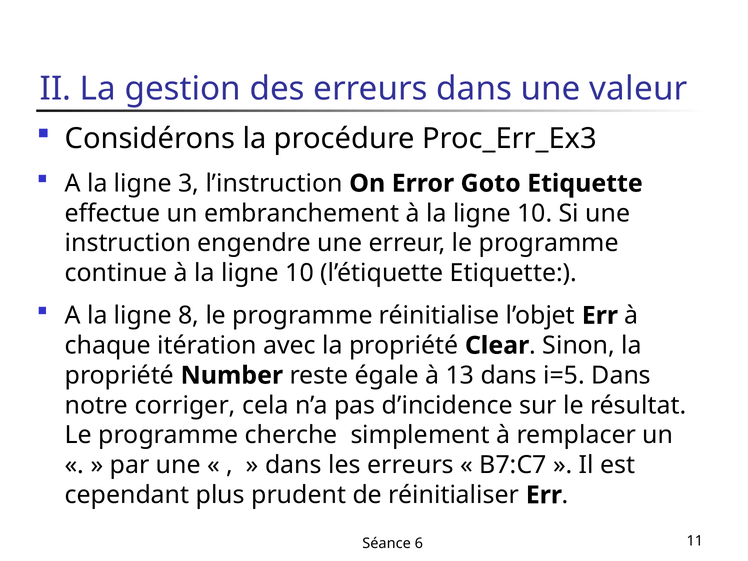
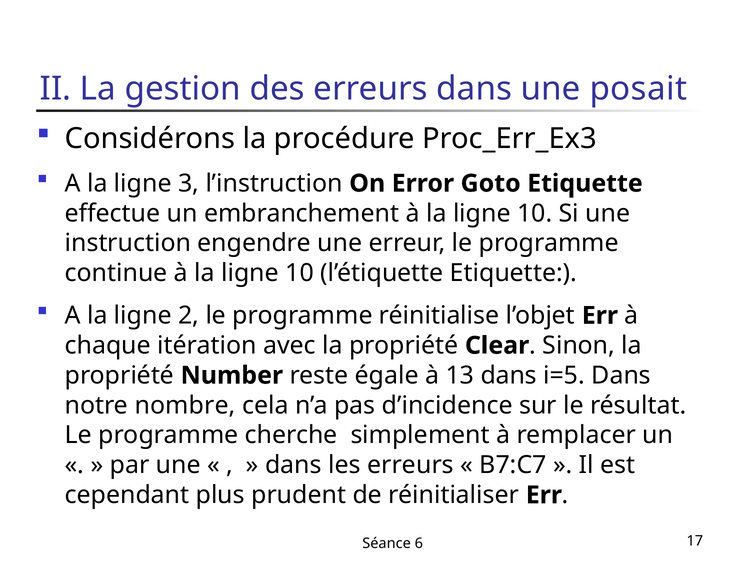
valeur: valeur -> posait (638, 89)
8: 8 -> 2 (189, 316)
corriger: corriger -> nombre (185, 405)
11: 11 -> 17 (695, 541)
